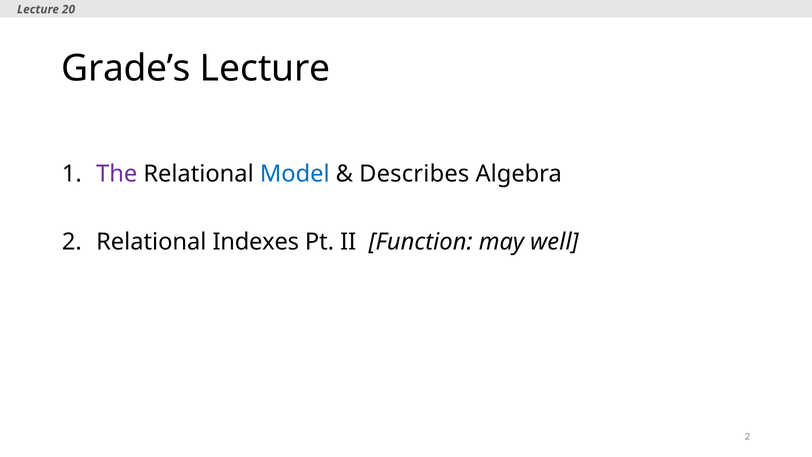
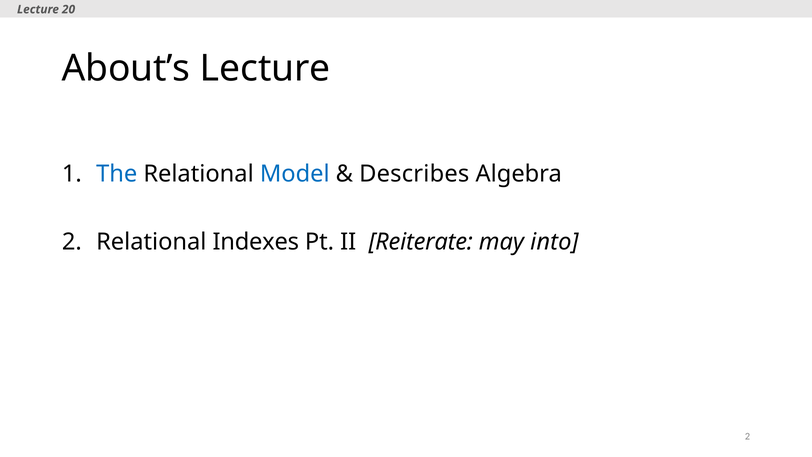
Grade’s: Grade’s -> About’s (126, 68)
The colour: purple -> blue (117, 174)
Function: Function -> Reiterate (421, 242)
well: well -> into (554, 242)
